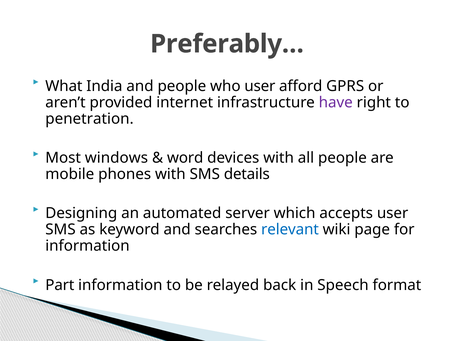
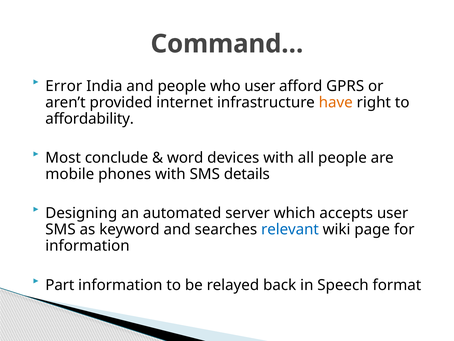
Preferably…: Preferably… -> Command… (227, 44)
What: What -> Error (64, 86)
have colour: purple -> orange (336, 102)
penetration: penetration -> affordability (90, 119)
windows: windows -> conclude (117, 158)
